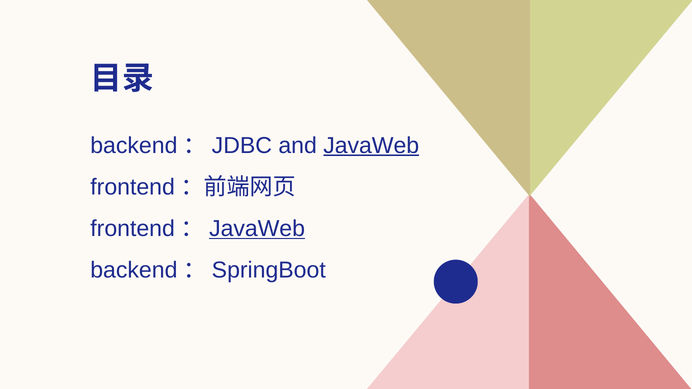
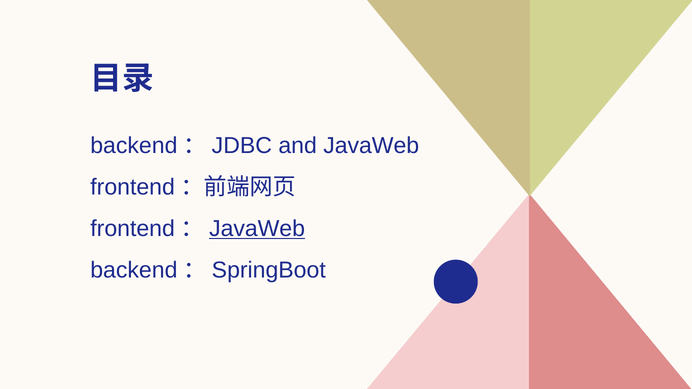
JavaWeb underline: present -> none (371, 146)
